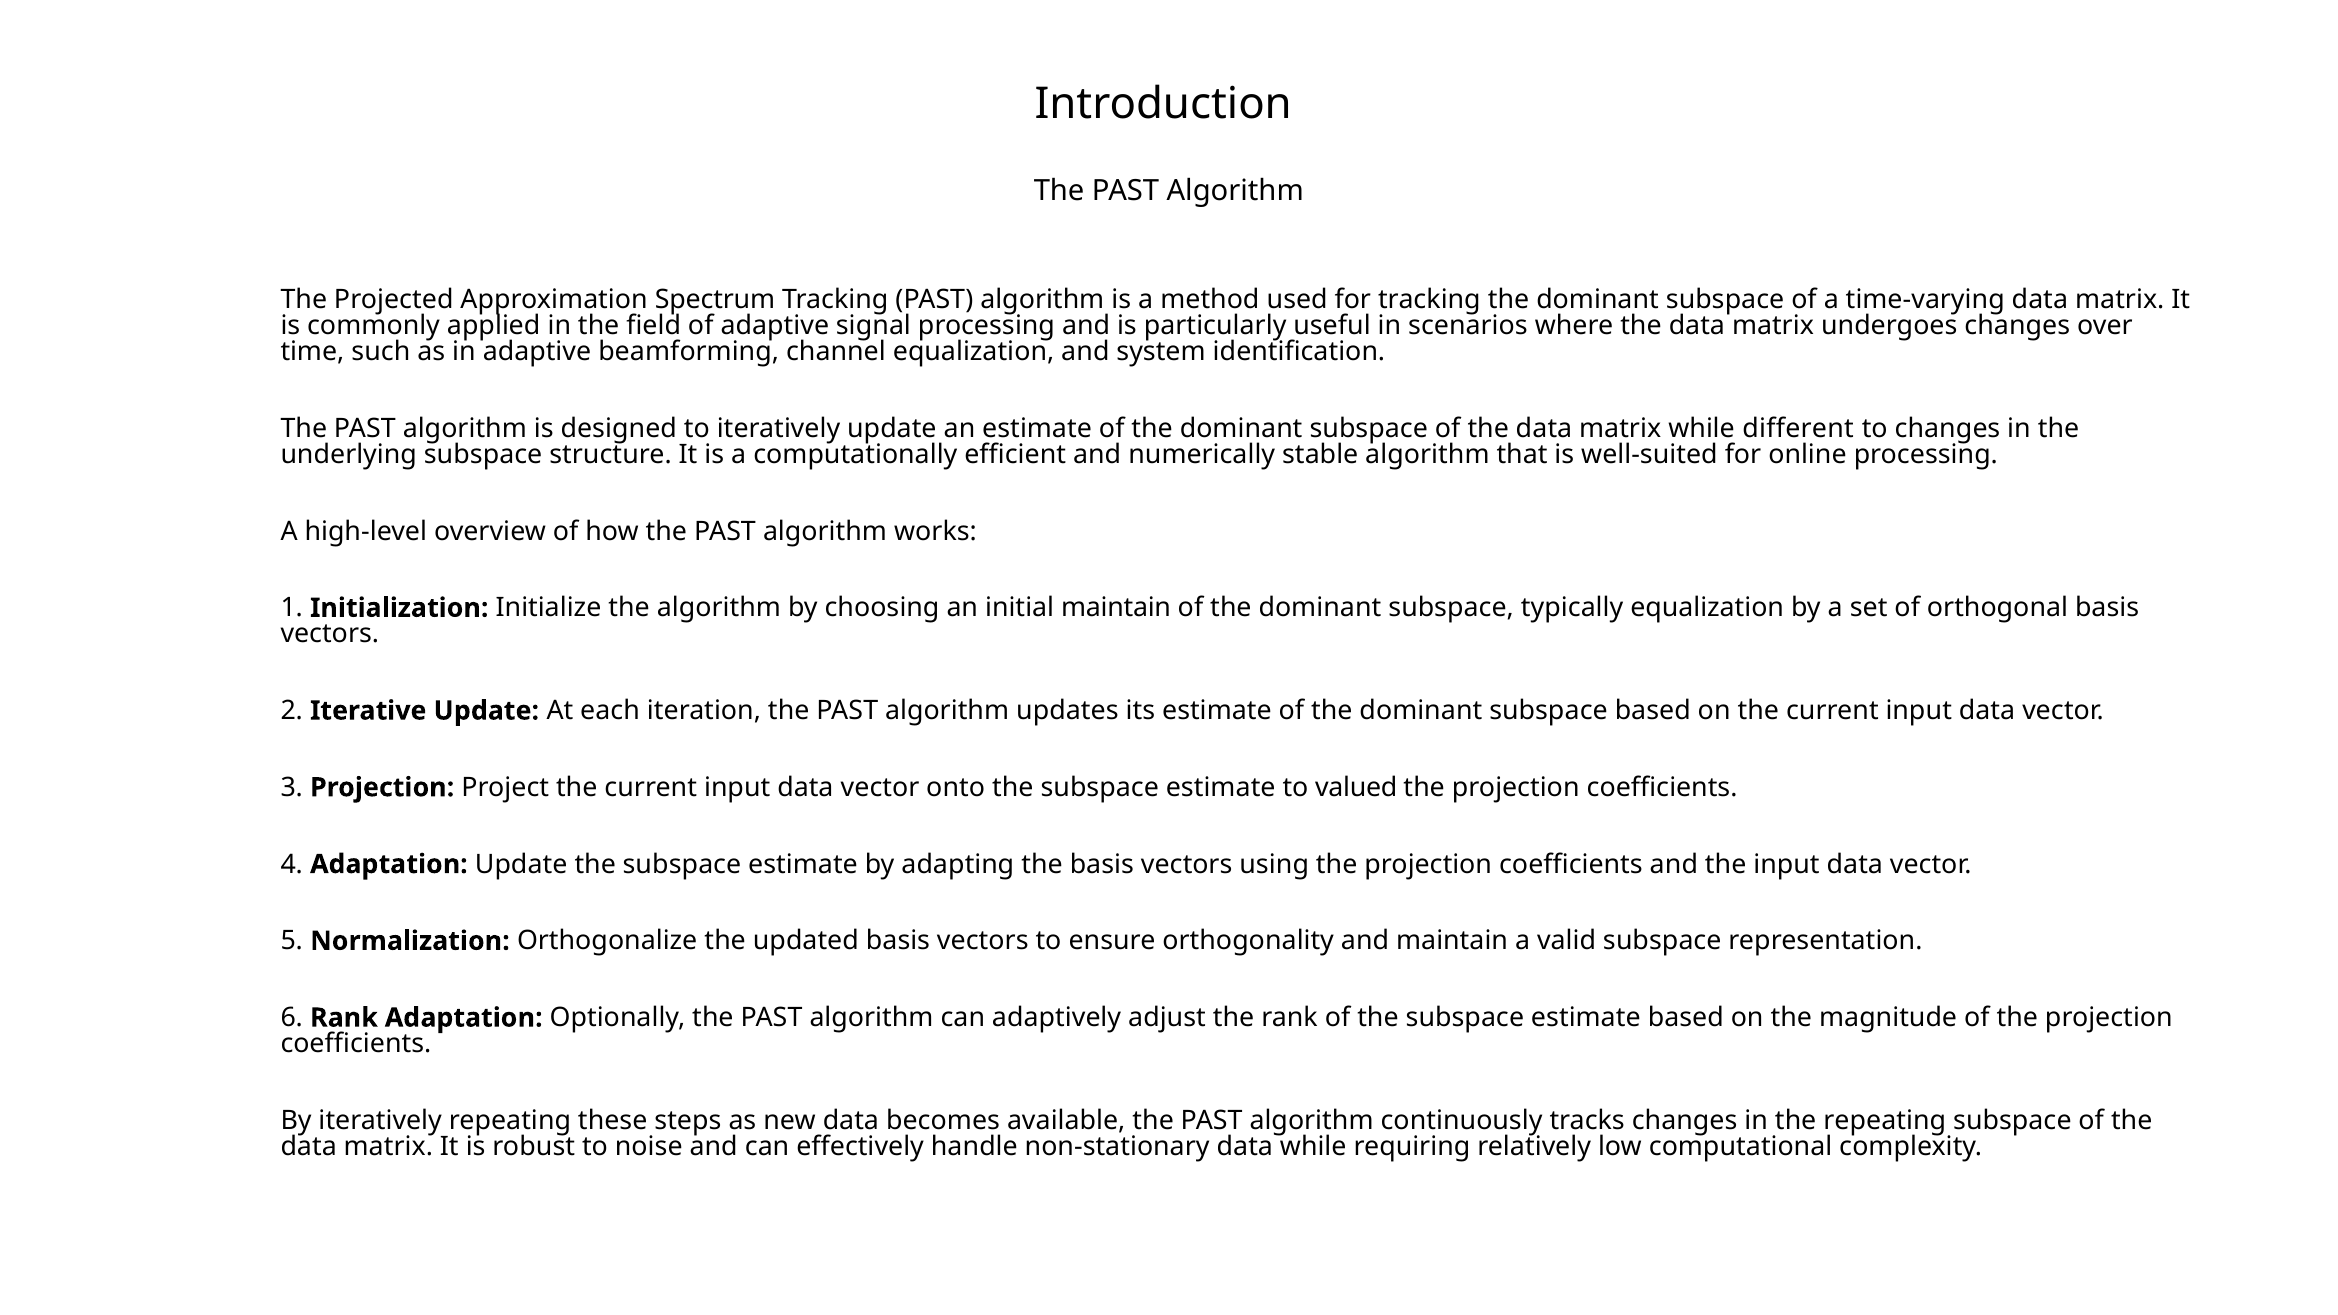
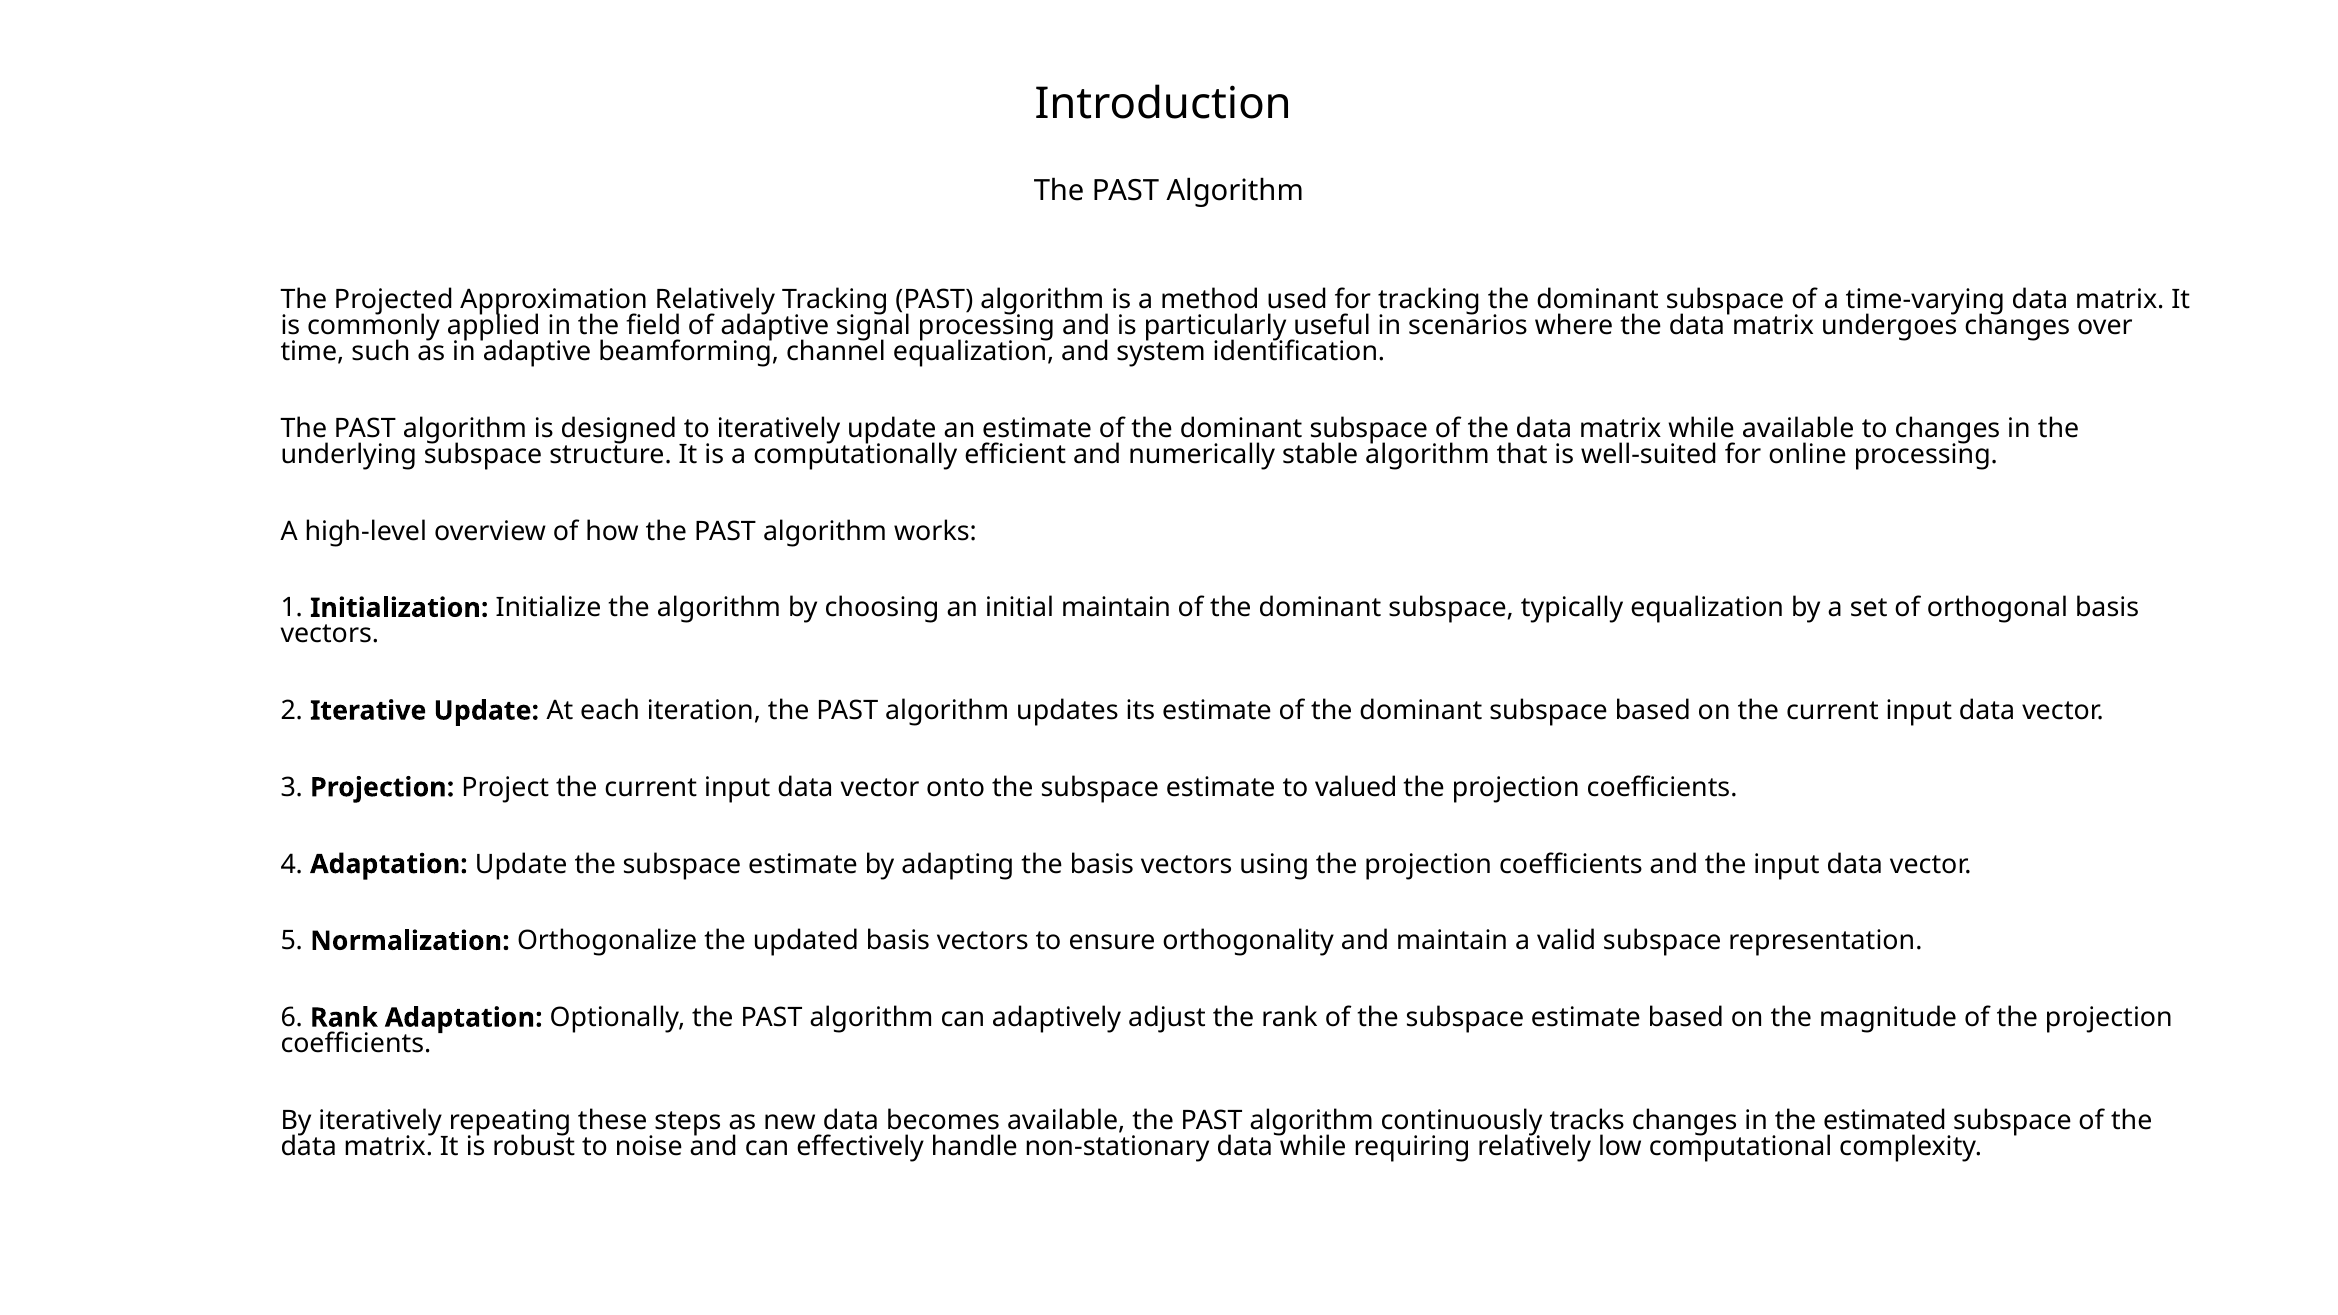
Approximation Spectrum: Spectrum -> Relatively (715, 300)
while different: different -> available (1798, 428)
the repeating: repeating -> estimated (1885, 1121)
